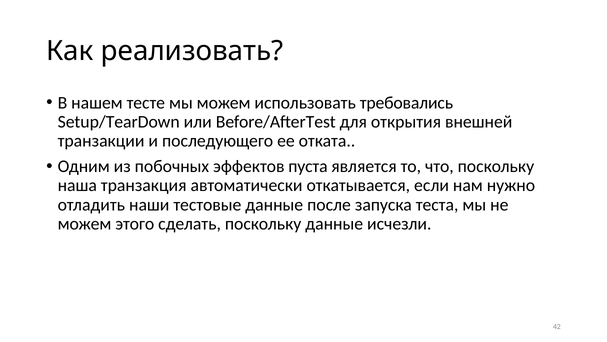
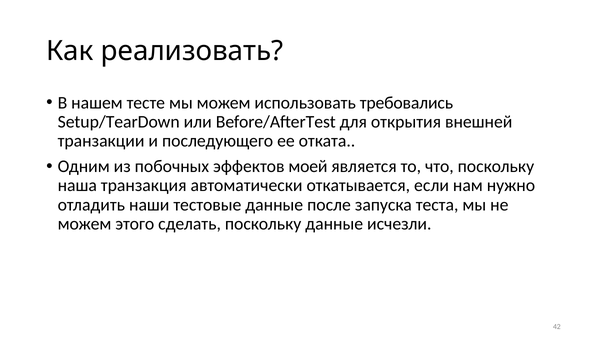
пуста: пуста -> моей (308, 166)
